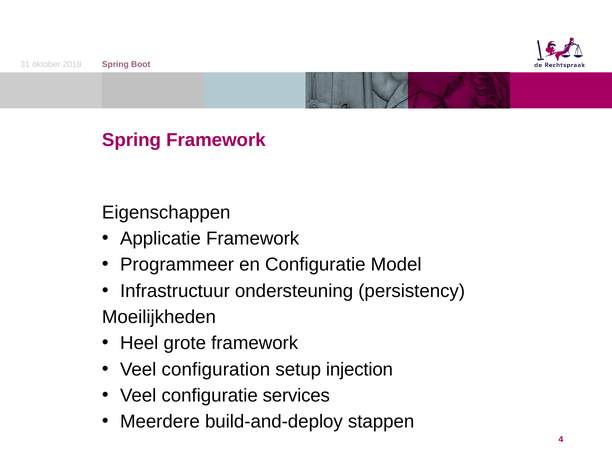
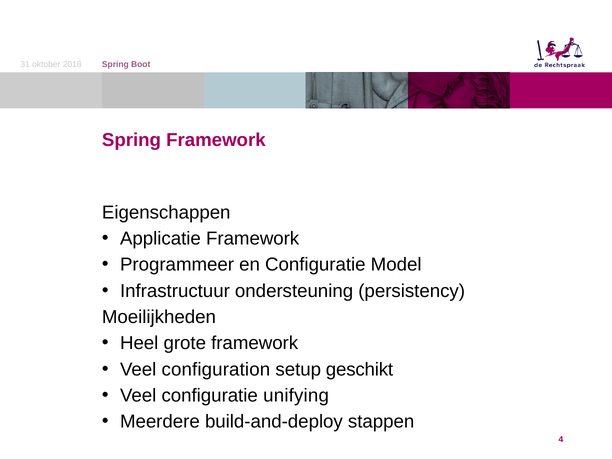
injection: injection -> geschikt (359, 369)
services: services -> unifying (296, 396)
